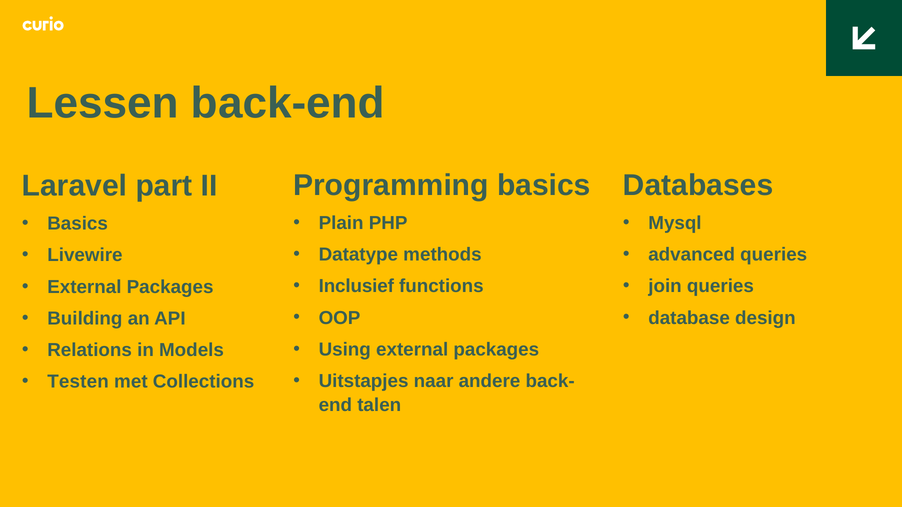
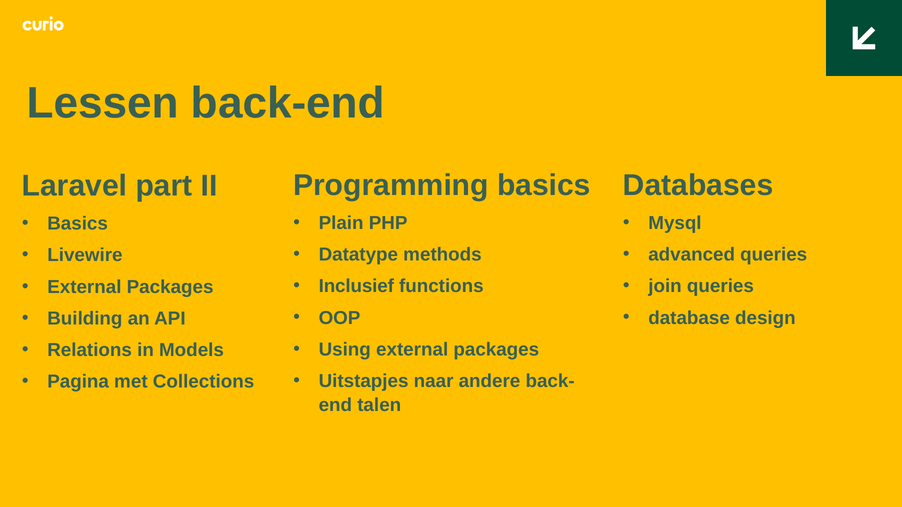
Testen: Testen -> Pagina (78, 382)
